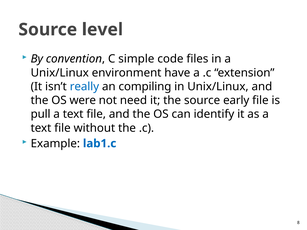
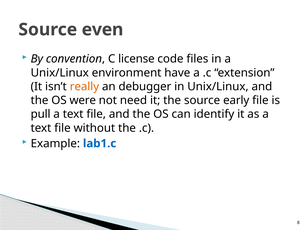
level: level -> even (103, 30)
simple: simple -> license (136, 59)
really colour: blue -> orange (84, 87)
compiling: compiling -> debugger (145, 87)
